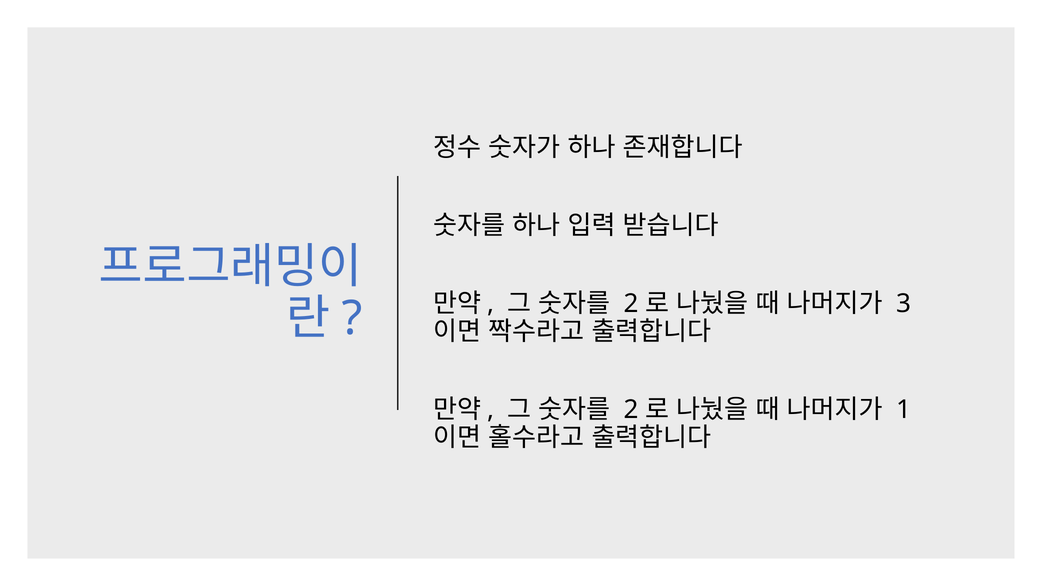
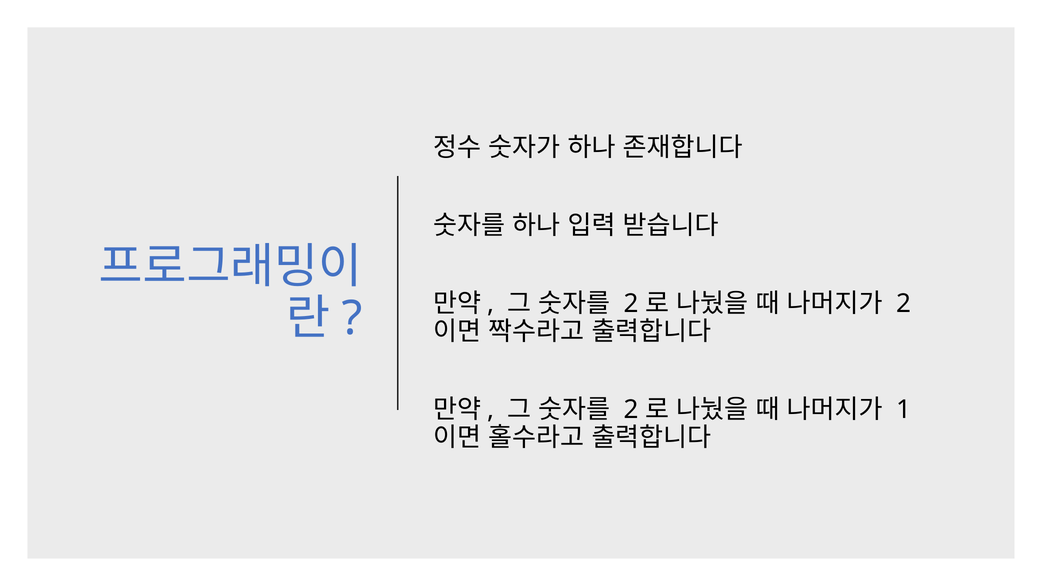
3: 3 -> 2 (904, 304)
